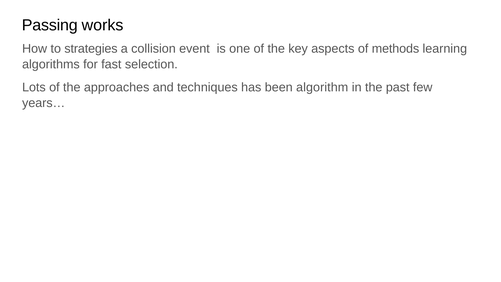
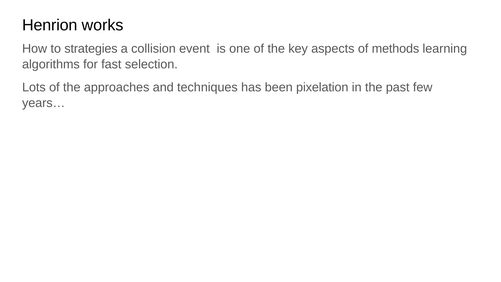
Passing: Passing -> Henrion (50, 25)
algorithm: algorithm -> pixelation (322, 87)
